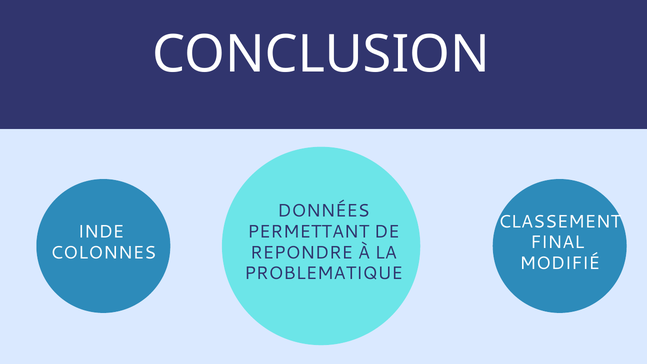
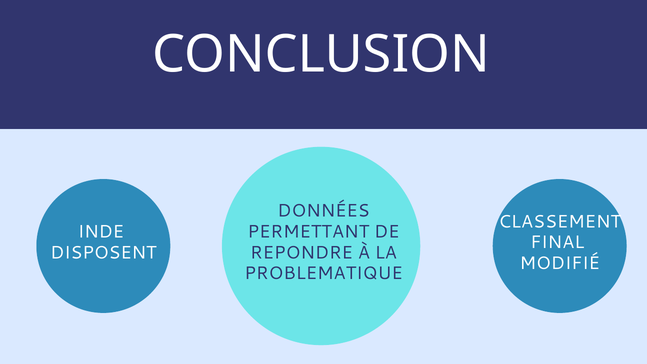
COLONNES: COLONNES -> DISPOSENT (103, 253)
